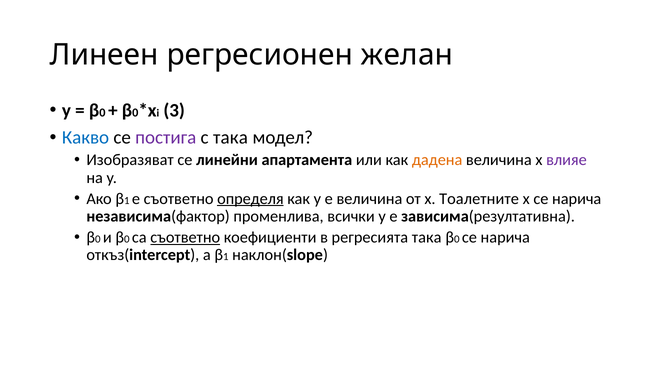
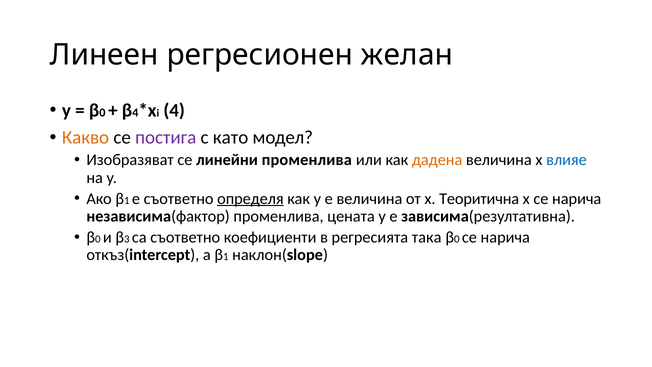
0: 0 -> 4 (135, 112)
3: 3 -> 4 (174, 110)
Какво colour: blue -> orange (86, 137)
с така: така -> като (231, 137)
линейни апартамента: апартамента -> променлива (307, 160)
влияе colour: purple -> blue (566, 160)
Тоалетните: Тоалетните -> Теоритична (479, 199)
всички: всички -> цената (351, 216)
0: 0 -> 3 (127, 239)
съответно underline: present -> none (185, 237)
